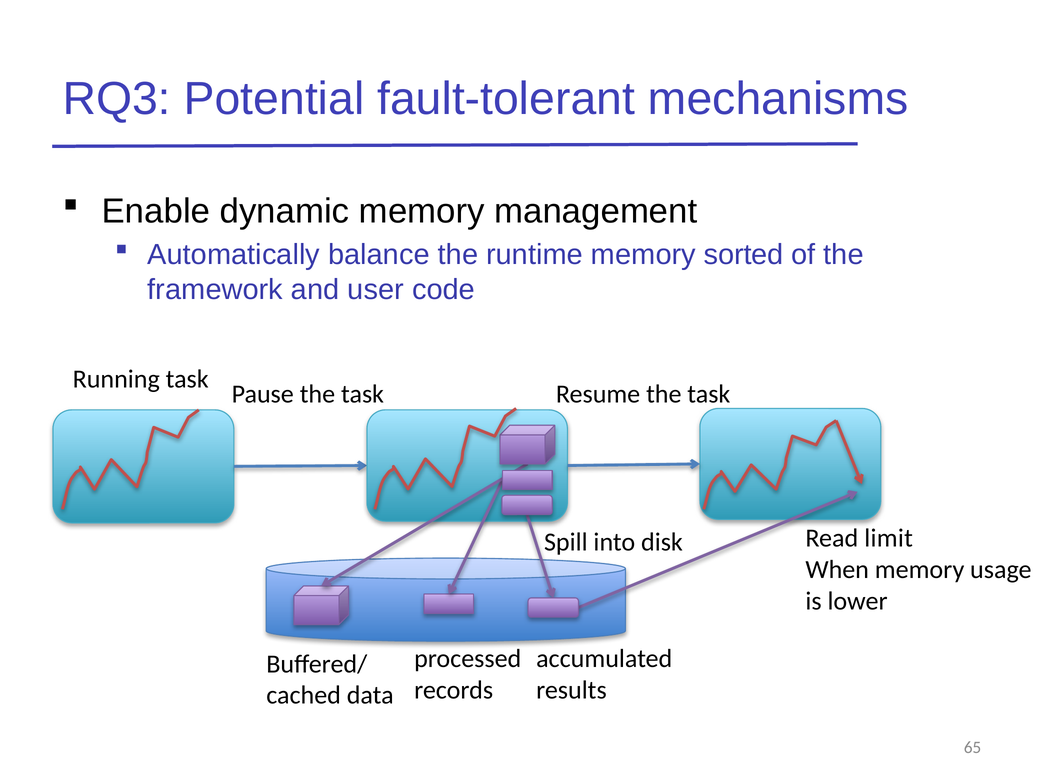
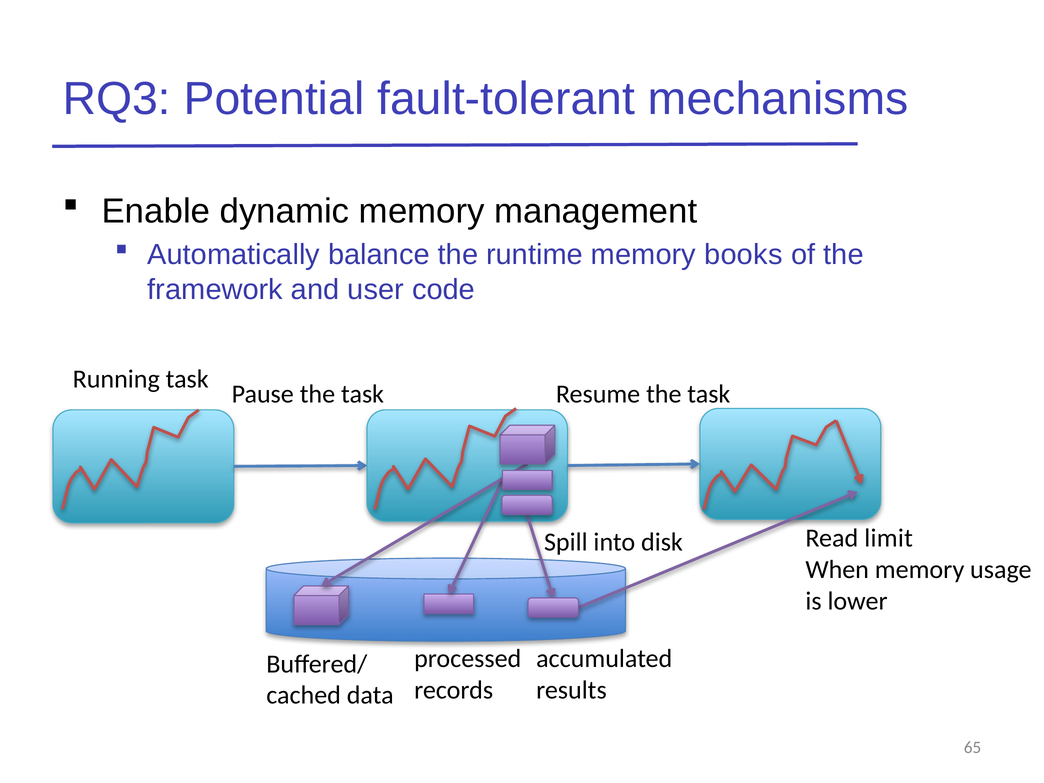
sorted: sorted -> books (743, 255)
